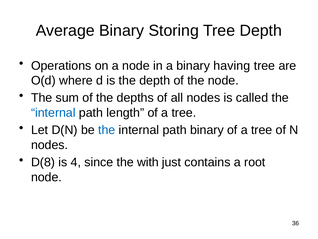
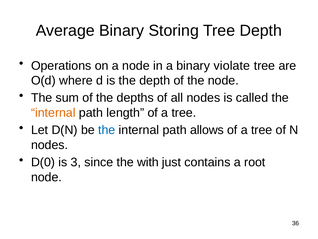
having: having -> violate (232, 66)
internal colour: blue -> orange (53, 113)
path binary: binary -> allows (207, 130)
D(8: D(8 -> D(0 (43, 162)
4: 4 -> 3 (76, 162)
